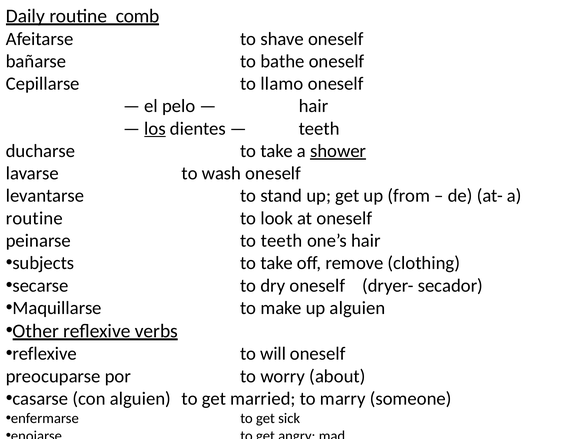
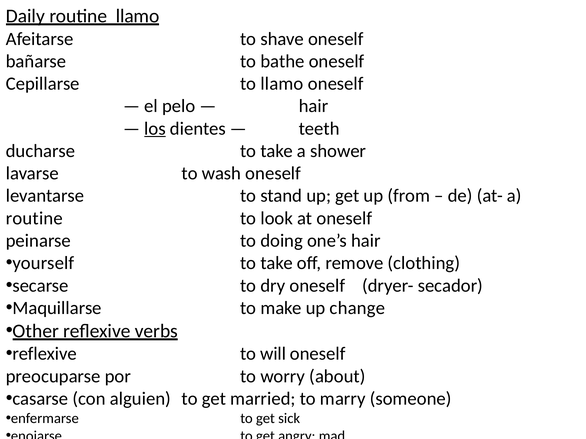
routine comb: comb -> llamo (138, 16)
shower underline: present -> none (338, 151)
to teeth: teeth -> doing (282, 241)
subjects: subjects -> yourself (43, 263)
up alguien: alguien -> change (357, 308)
